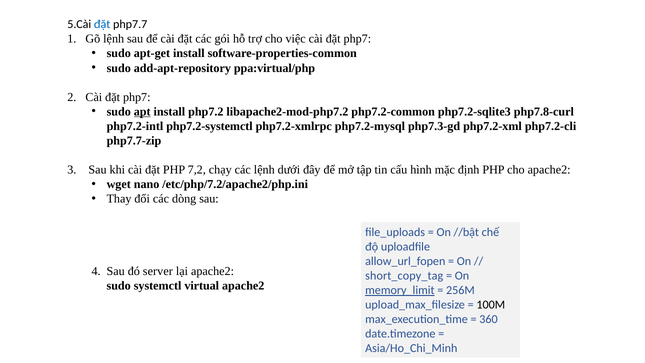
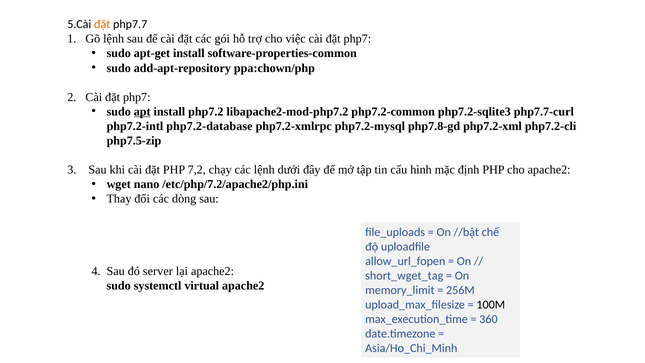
đặt colour: blue -> orange (102, 24)
ppa:virtual/php: ppa:virtual/php -> ppa:chown/php (274, 68)
php7.8-curl: php7.8-curl -> php7.7-curl (544, 112)
php7.2-systemctl: php7.2-systemctl -> php7.2-database (209, 126)
php7.3-gd: php7.3-gd -> php7.8-gd (434, 126)
php7.7-zip: php7.7-zip -> php7.5-zip (134, 141)
short_copy_tag: short_copy_tag -> short_wget_tag (404, 276)
memory_limit underline: present -> none (400, 290)
